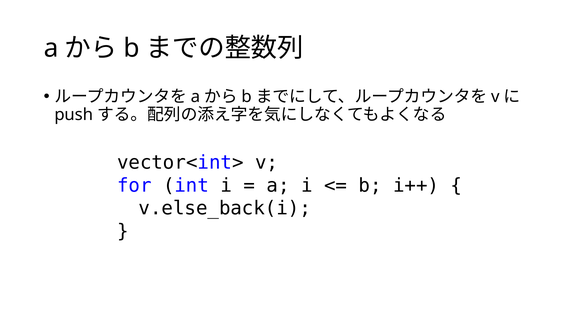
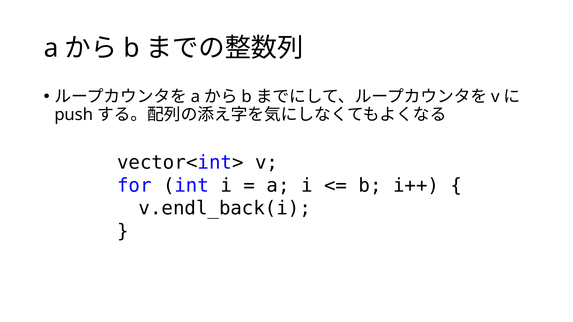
v.else_back(i: v.else_back(i -> v.endl_back(i (225, 208)
